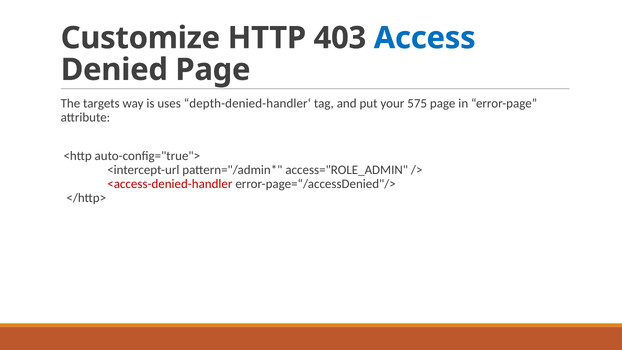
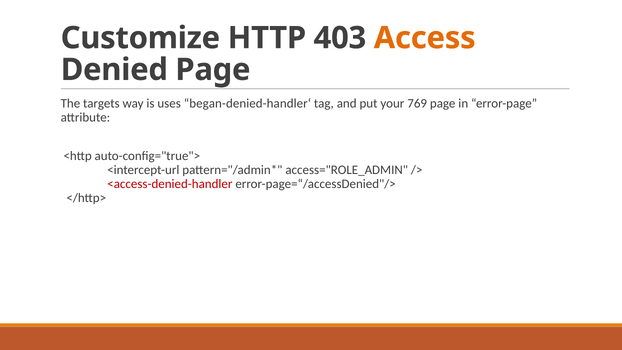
Access colour: blue -> orange (425, 38)
depth-denied-handler‘: depth-denied-handler‘ -> began-denied-handler‘ (247, 103)
575: 575 -> 769 (417, 103)
